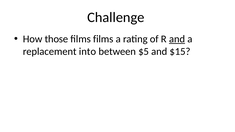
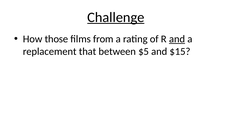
Challenge underline: none -> present (116, 17)
films films: films -> from (103, 39)
into: into -> that (88, 52)
